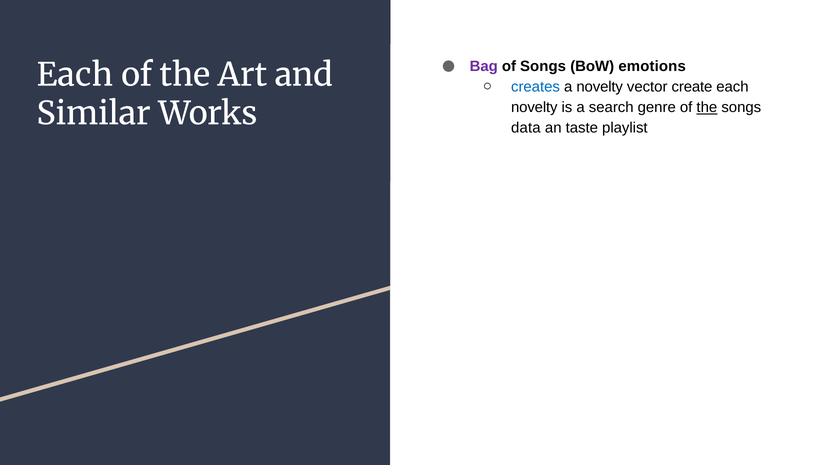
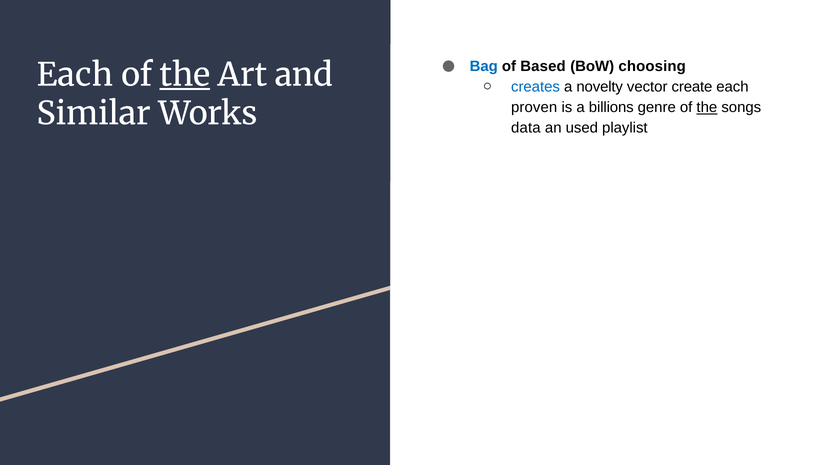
Bag colour: purple -> blue (484, 66)
of Songs: Songs -> Based (543, 66)
emotions: emotions -> choosing (652, 66)
the underline: none -> present (185, 75)
novelty: novelty -> proven (534, 107)
search: search -> billions (611, 107)
taste: taste -> used (582, 128)
